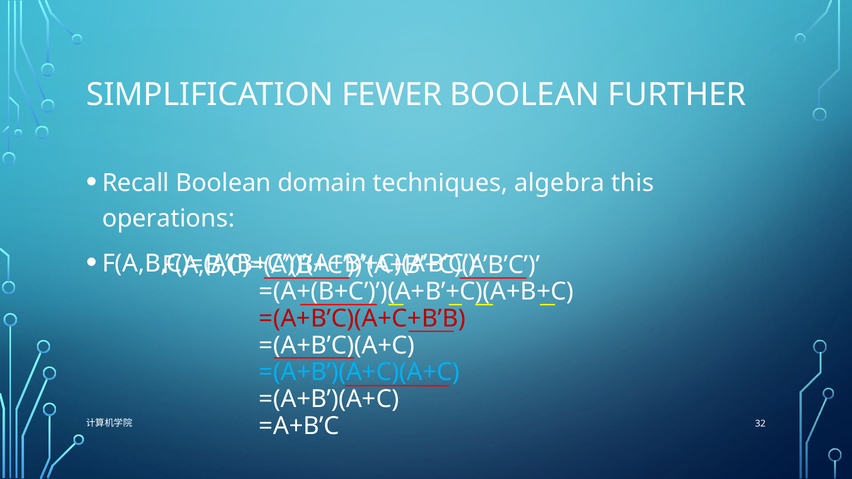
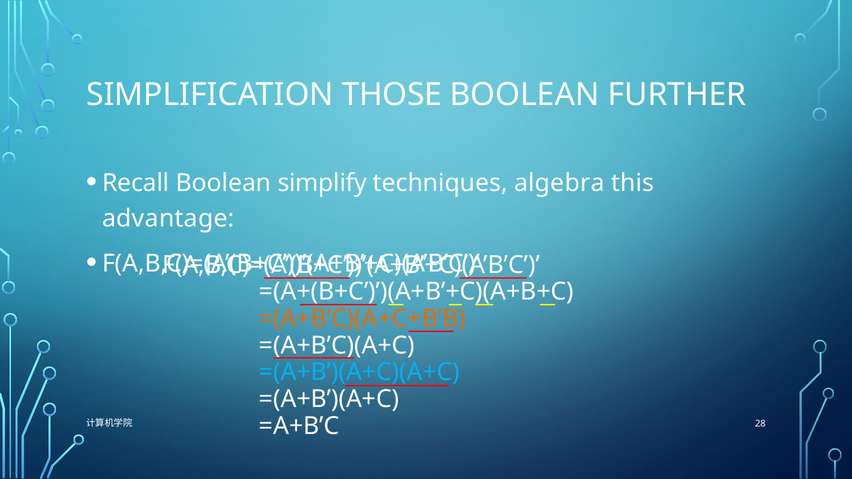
FEWER: FEWER -> THOSE (392, 95)
domain: domain -> simplify (322, 183)
operations: operations -> advantage (168, 219)
=(A+B’C)(A+C+B’B colour: red -> orange (362, 319)
32: 32 -> 28 (760, 424)
